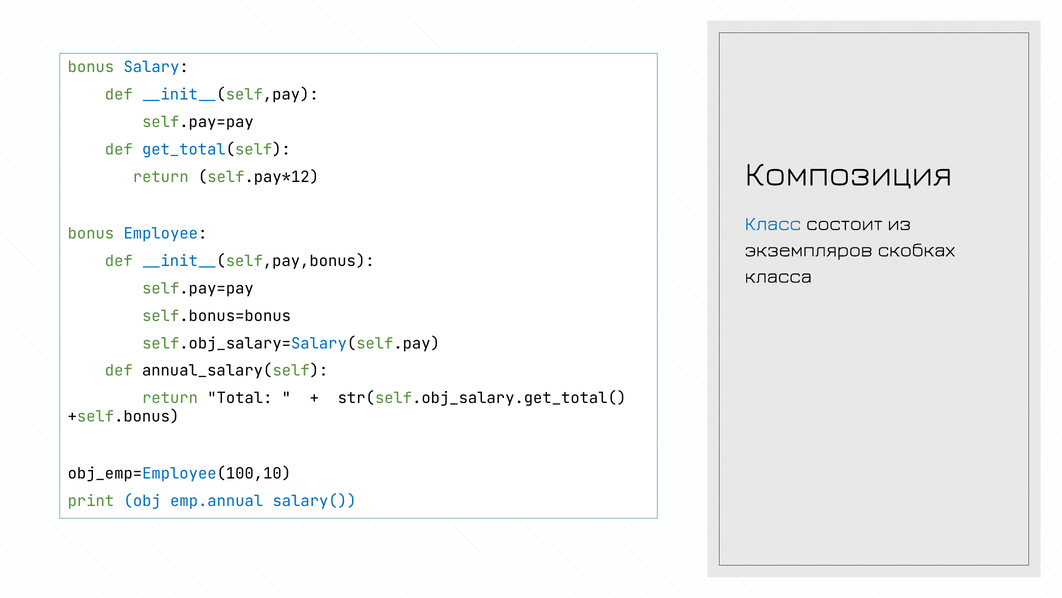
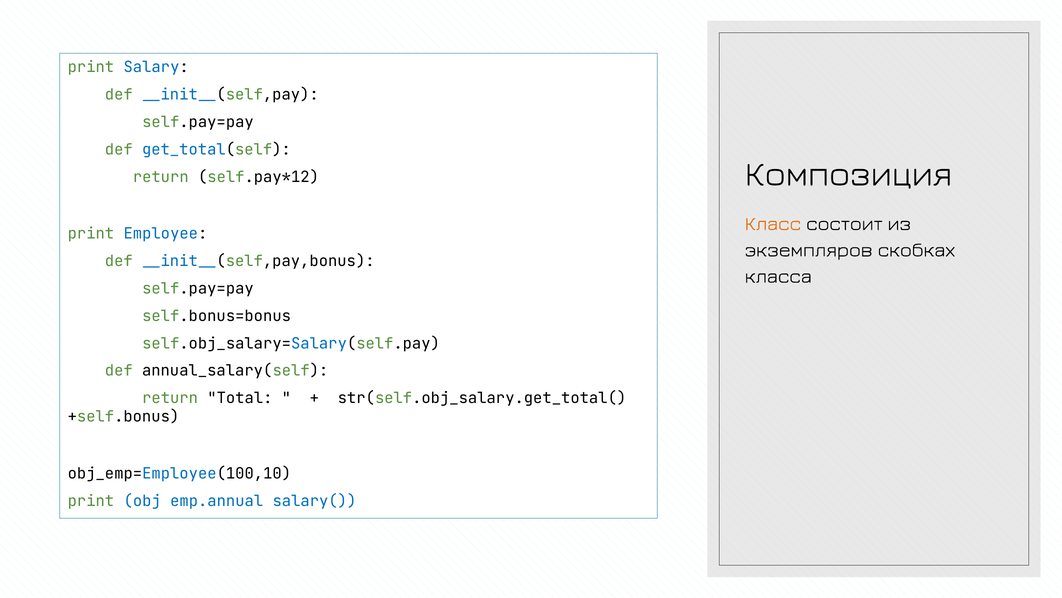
bonus: bonus -> print (91, 67)
Класс colour: blue -> orange (773, 223)
bonus: bonus -> print (91, 234)
